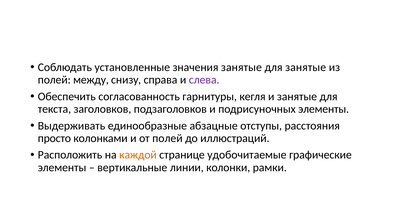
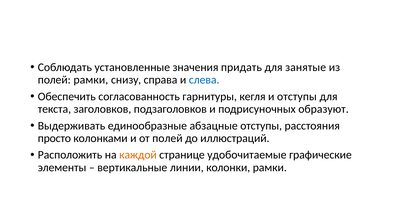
значения занятые: занятые -> придать (241, 67)
полей между: между -> рамки (91, 80)
слева colour: purple -> blue (204, 80)
и занятые: занятые -> отступы (297, 96)
подрисуночных элементы: элементы -> образуют (324, 109)
